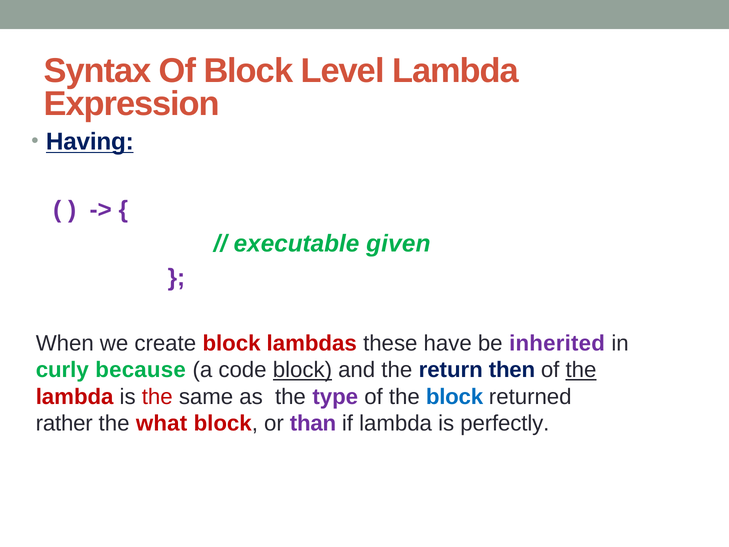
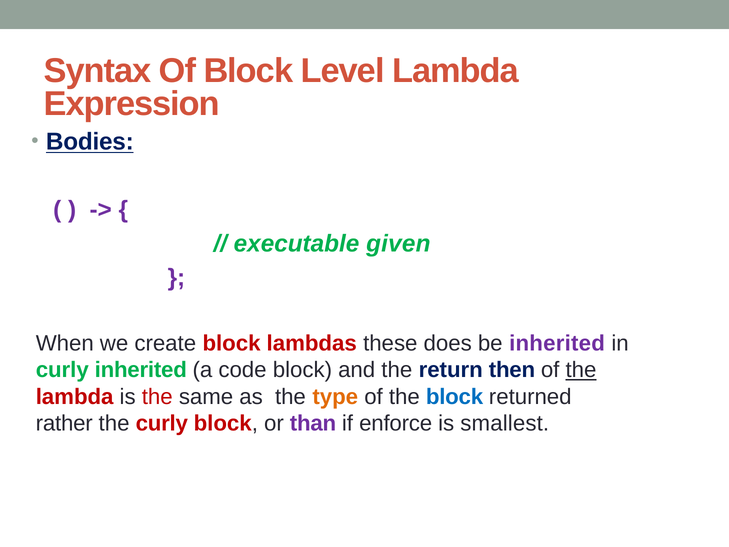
Having: Having -> Bodies (90, 142)
have: have -> does (448, 343)
curly because: because -> inherited (141, 370)
block underline: present -> none (302, 370)
type colour: purple -> orange (335, 397)
the what: what -> curly (162, 423)
if lambda: lambda -> enforce (396, 423)
perfectly: perfectly -> smallest (505, 423)
